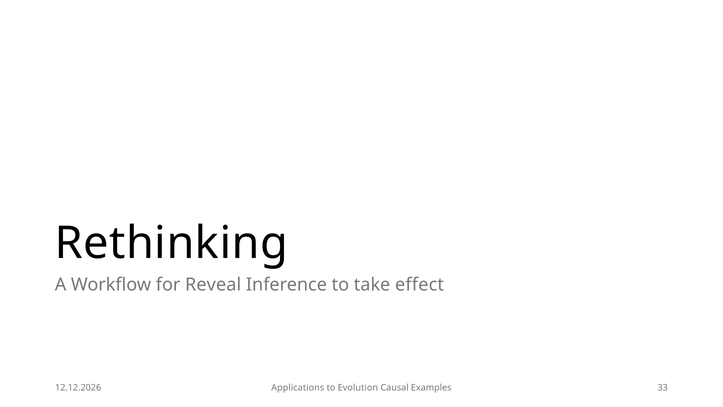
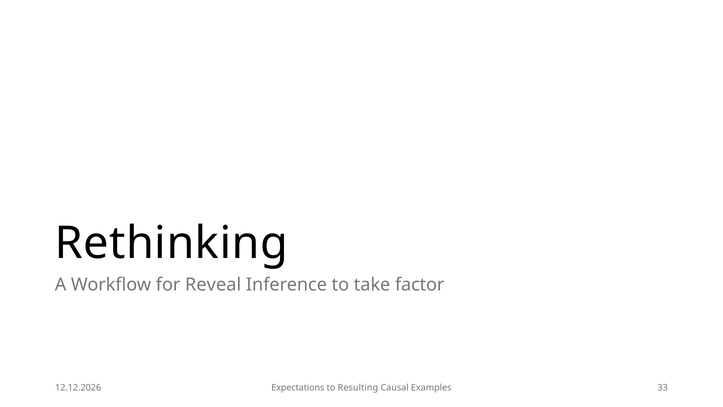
effect: effect -> factor (420, 285)
Applications: Applications -> Expectations (298, 388)
Evolution: Evolution -> Resulting (358, 388)
